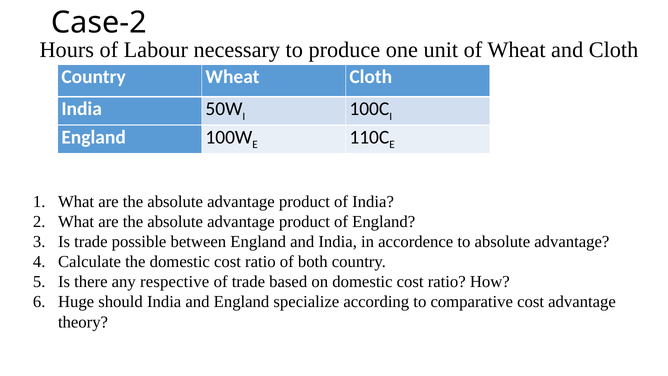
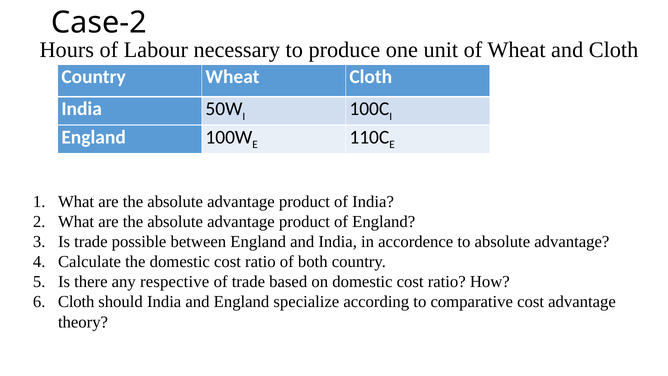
Huge: Huge -> Cloth (76, 302)
